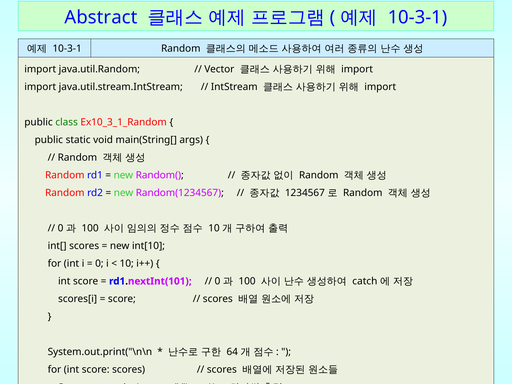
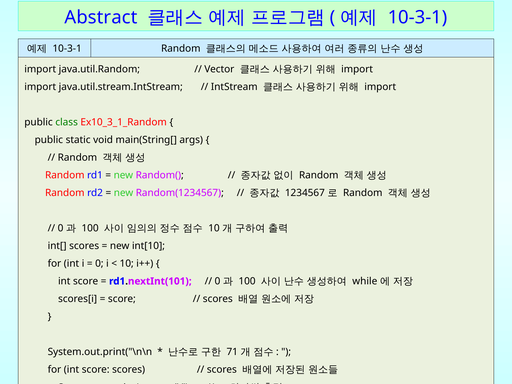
catch: catch -> while (365, 281)
64: 64 -> 71 (232, 352)
